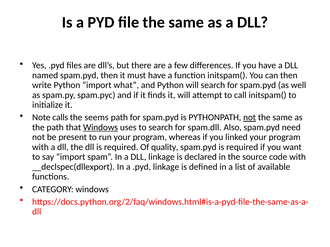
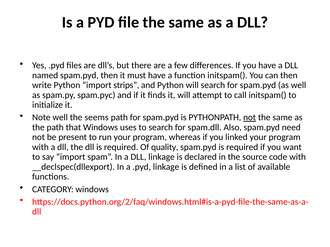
what: what -> strips (126, 85)
Note calls: calls -> well (60, 118)
Windows underline: present -> none (101, 128)
